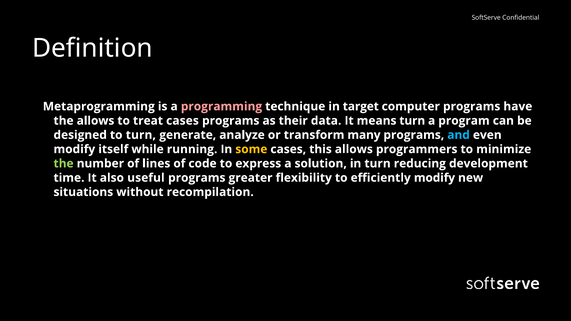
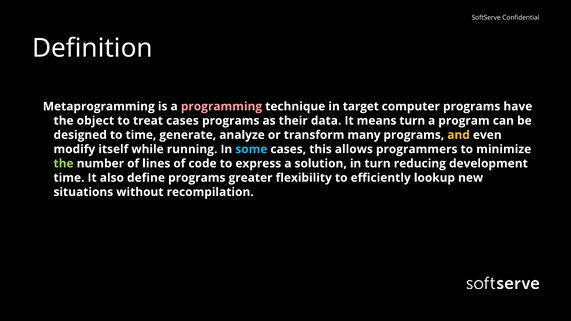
the allows: allows -> object (95, 121)
to turn: turn -> time (141, 135)
and colour: light blue -> yellow (459, 135)
some colour: yellow -> light blue (251, 149)
useful: useful -> define (146, 178)
efficiently modify: modify -> lookup (434, 178)
